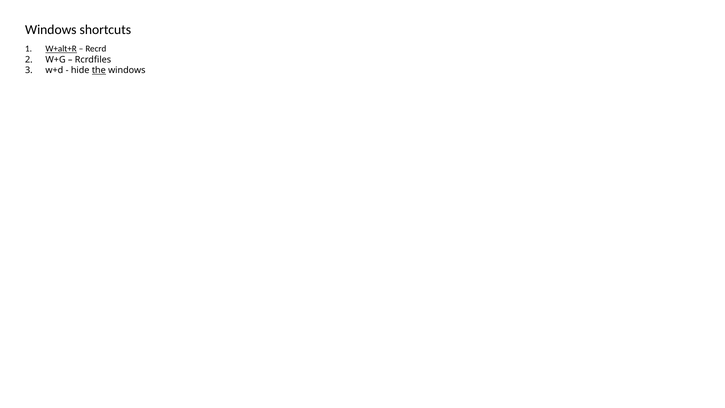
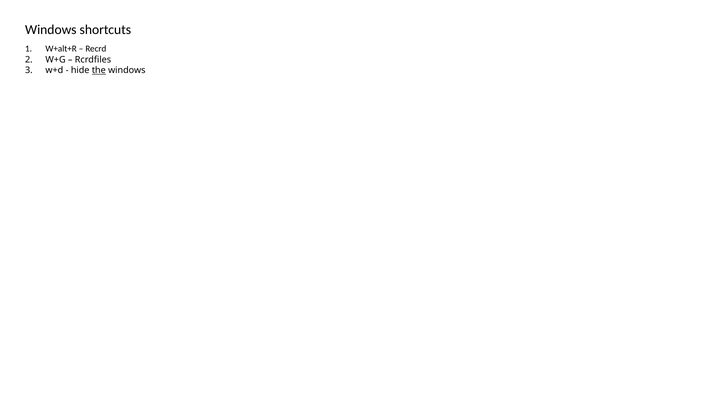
W+alt+R underline: present -> none (61, 49)
